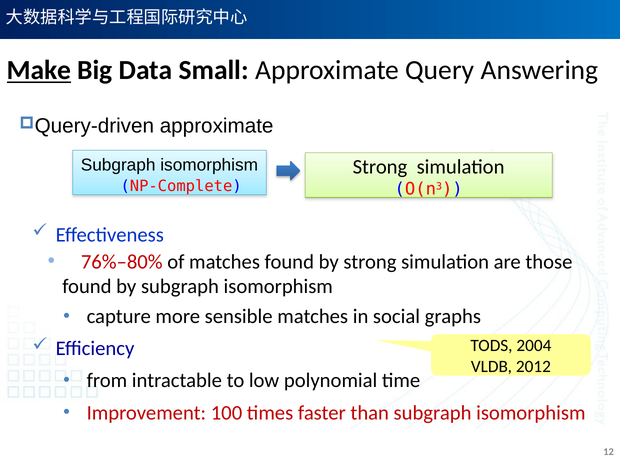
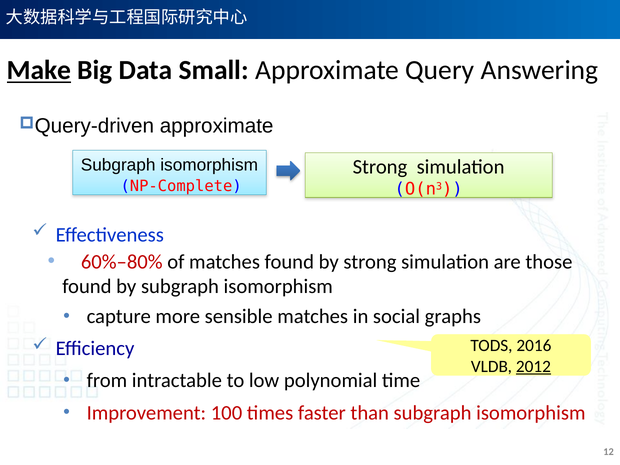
76%–80%: 76%–80% -> 60%–80% (122, 262)
2004: 2004 -> 2016 (534, 346)
2012 underline: none -> present (533, 366)
